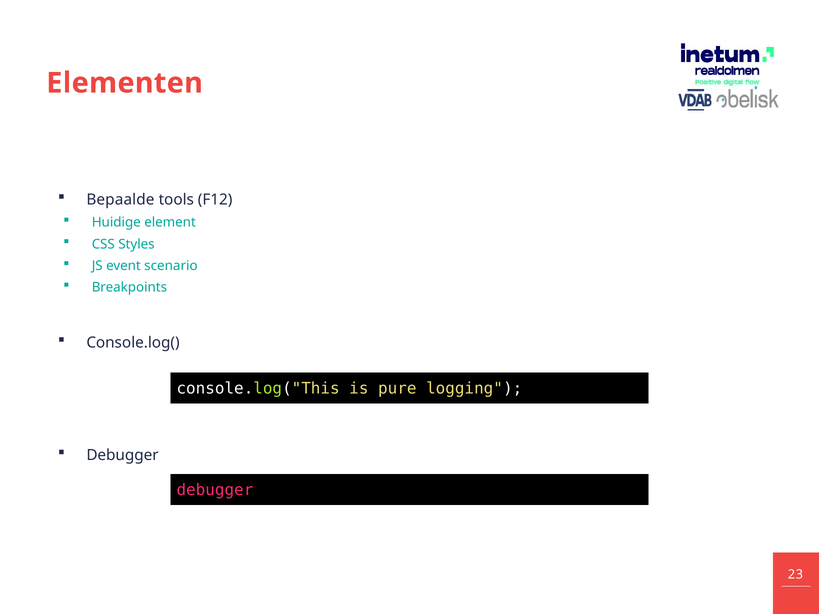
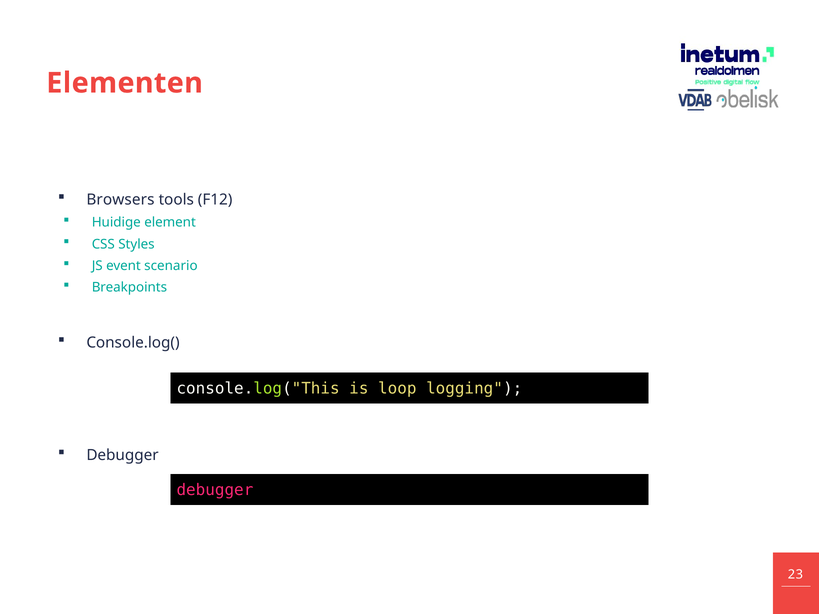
Bepaalde: Bepaalde -> Browsers (120, 200)
pure: pure -> loop (397, 388)
